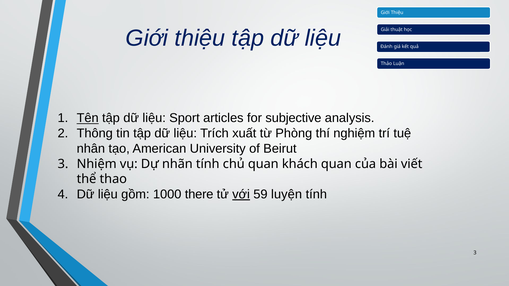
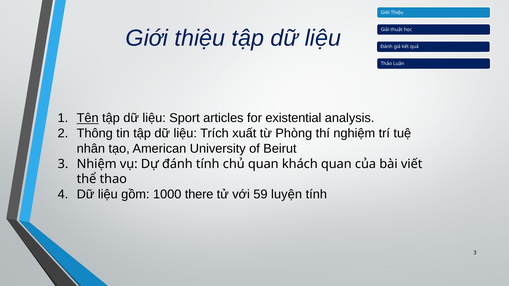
subjective: subjective -> existential (293, 118)
Dự nhãn: nhãn -> đánh (177, 164)
với underline: present -> none (241, 195)
